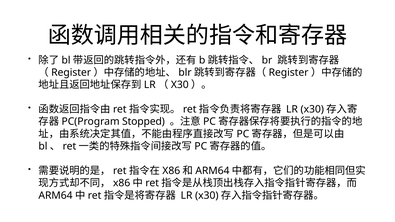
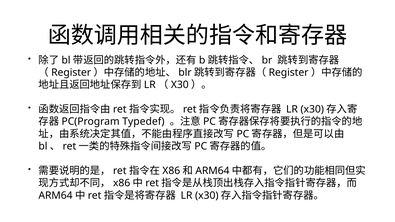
Stopped: Stopped -> Typedef (143, 122)
